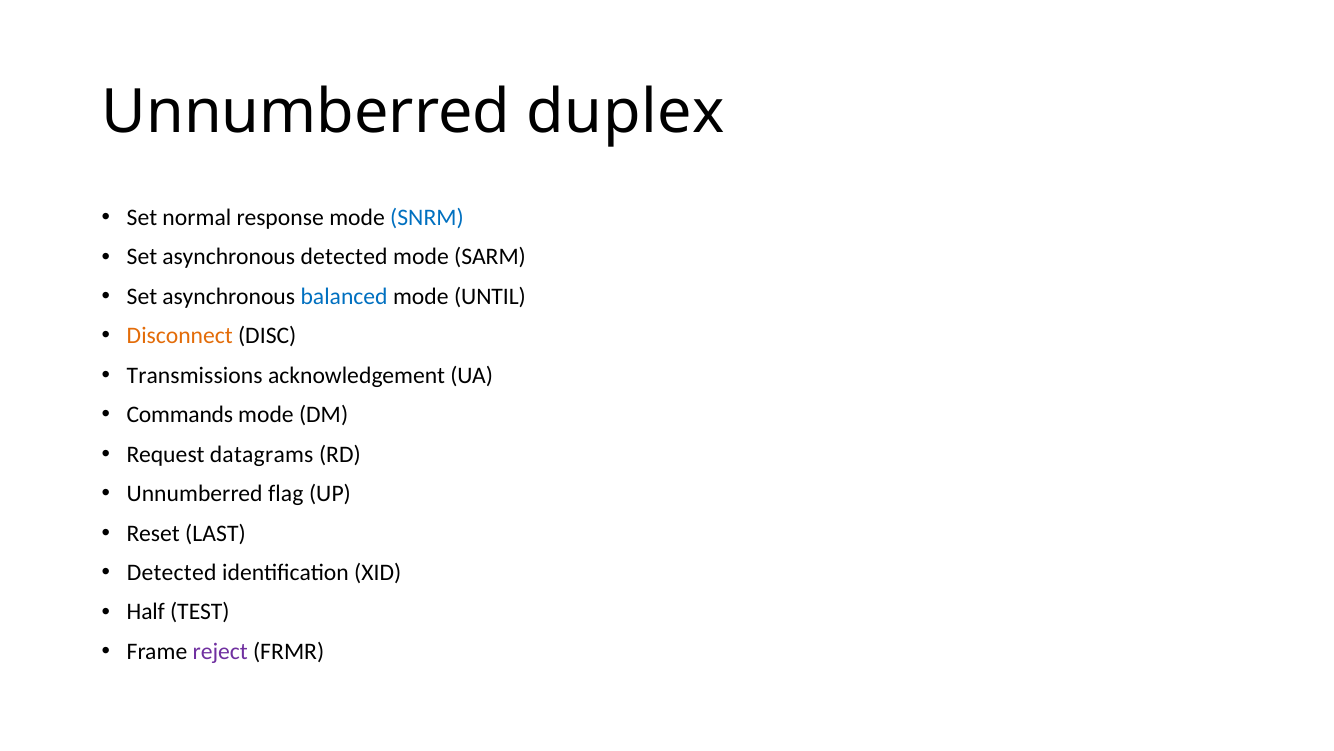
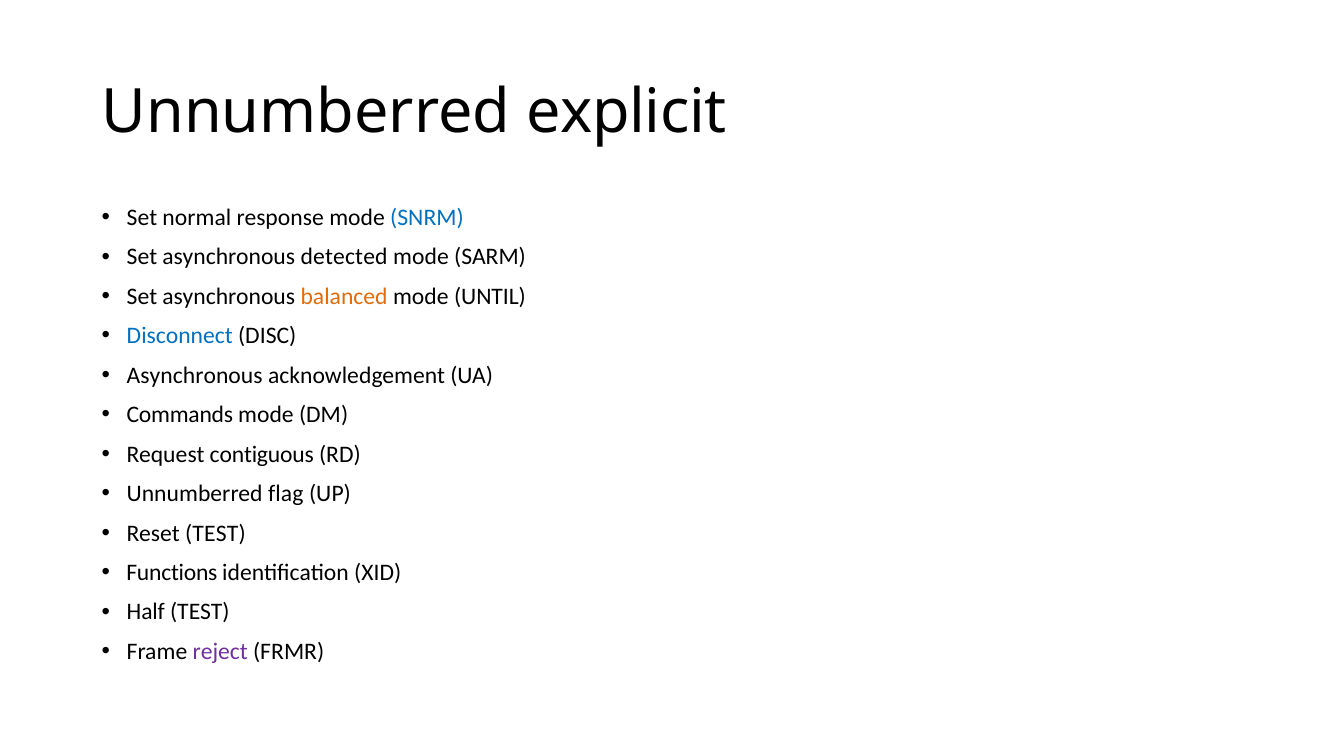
duplex: duplex -> explicit (626, 112)
balanced colour: blue -> orange (344, 296)
Disconnect colour: orange -> blue (180, 336)
Transmissions: Transmissions -> Asynchronous (195, 375)
datagrams: datagrams -> contiguous (262, 454)
Reset LAST: LAST -> TEST (215, 533)
Detected: Detected -> Functions (172, 572)
